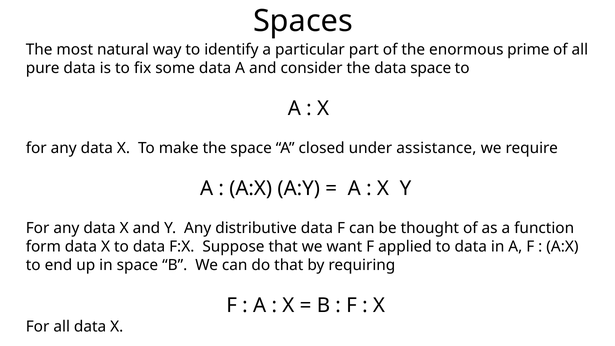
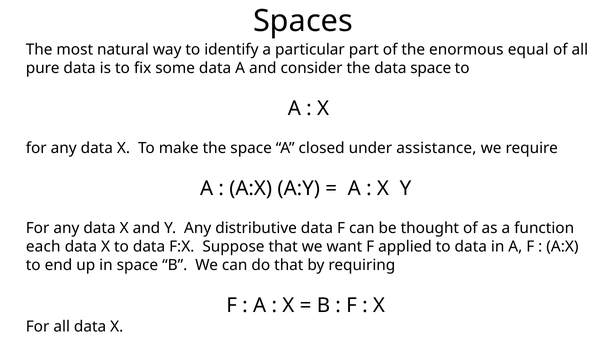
prime: prime -> equal (528, 50)
form: form -> each (43, 247)
